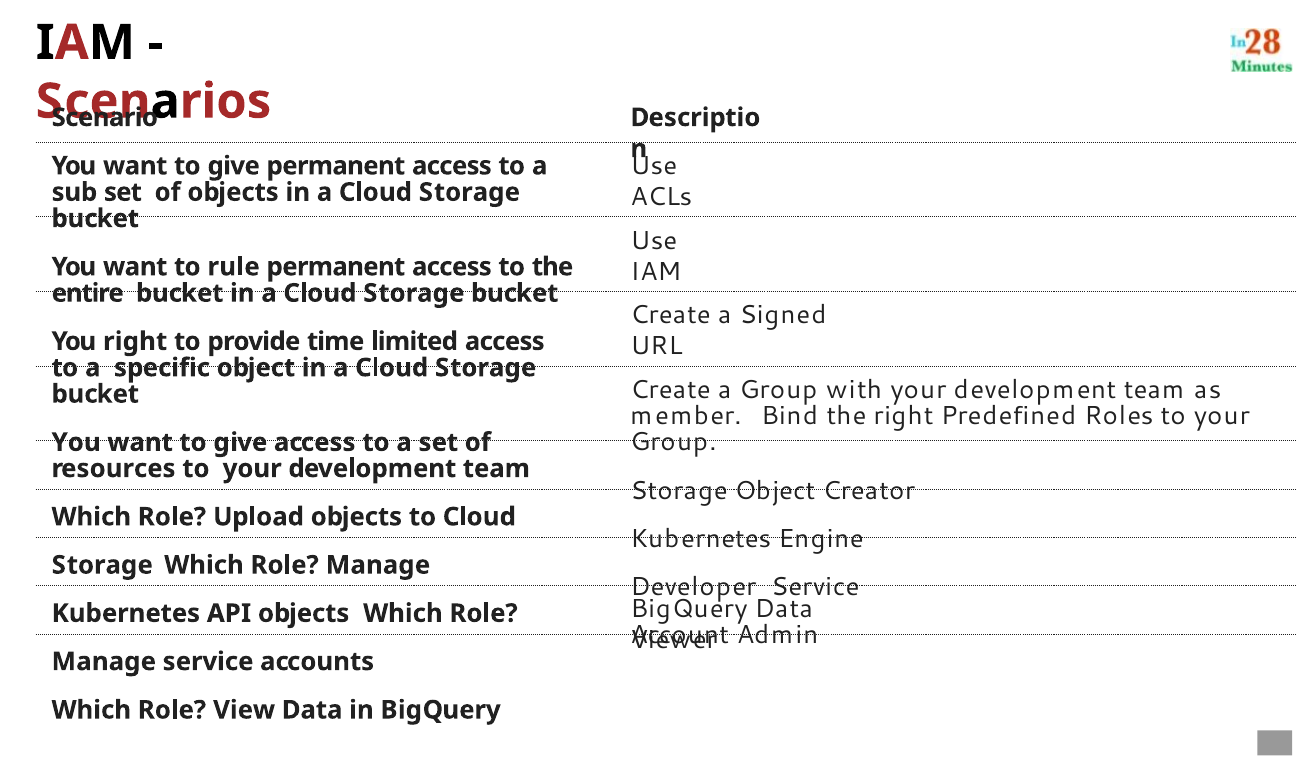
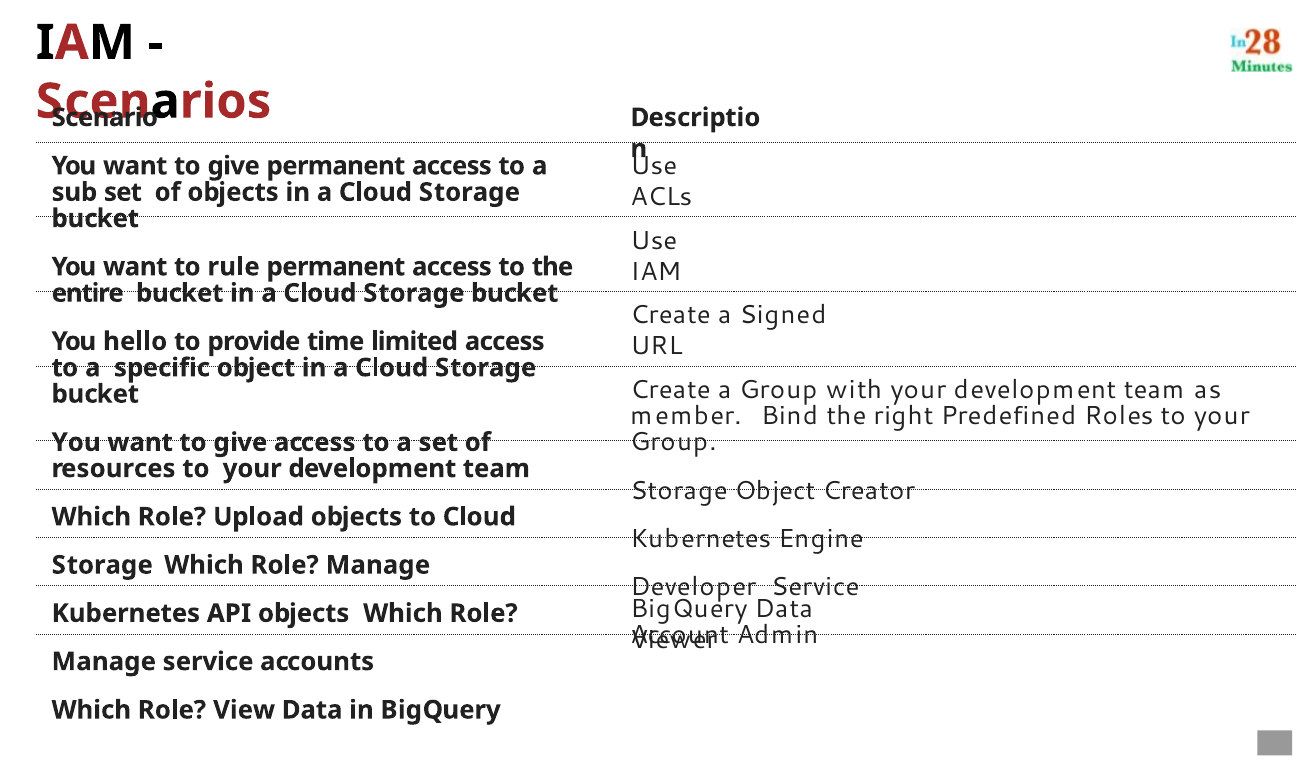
You right: right -> hello (135, 341)
